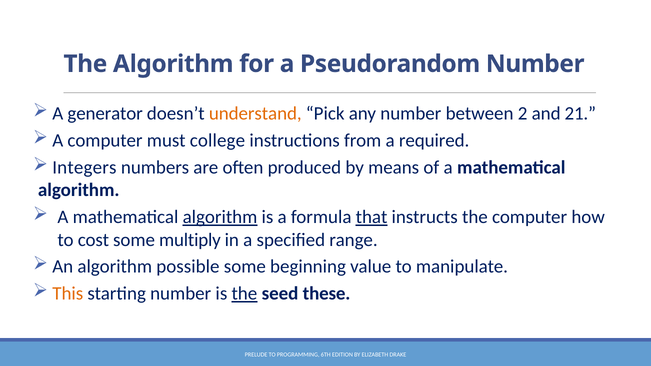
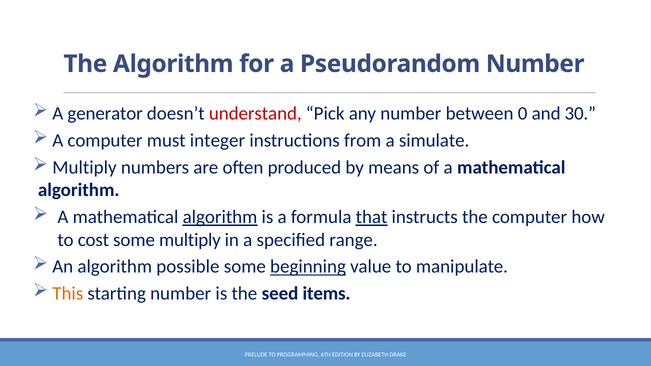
understand colour: orange -> red (255, 114)
2: 2 -> 0 (523, 114)
21: 21 -> 30 (580, 114)
college: college -> integer (218, 141)
required: required -> simulate (434, 141)
Integers: Integers -> Multiply (84, 167)
beginning underline: none -> present (308, 267)
the underline: present -> none (244, 294)
these: these -> items (327, 294)
